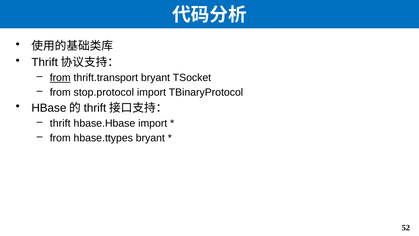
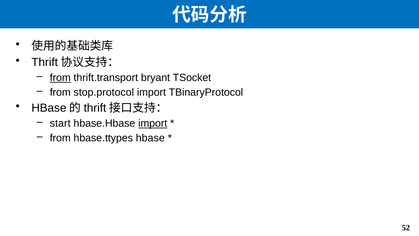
thrift: thrift -> start (60, 123)
import underline: none -> present (153, 123)
hbase.ttypes bryant: bryant -> hbase (150, 138)
